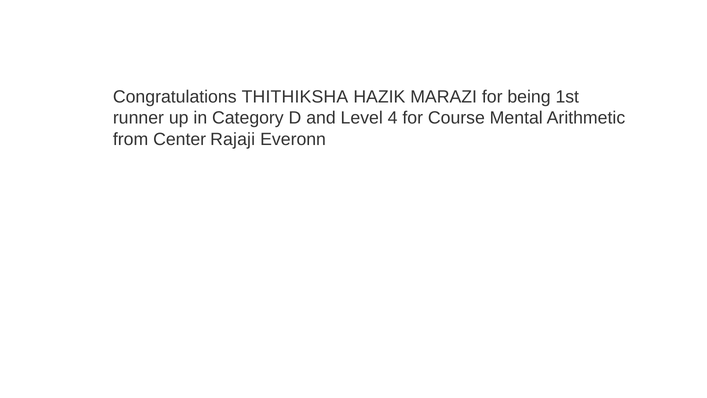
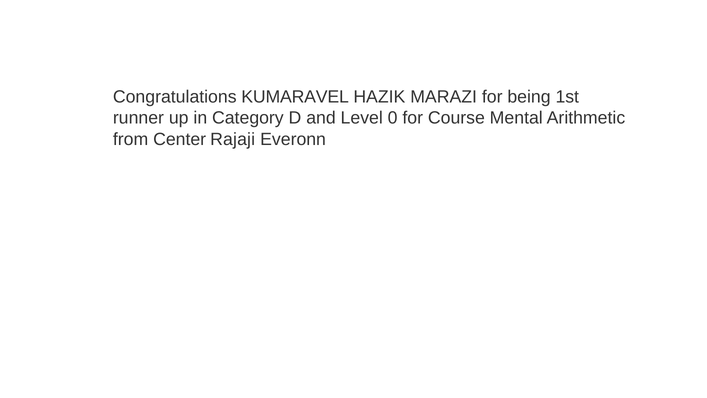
THITHIKSHA: THITHIKSHA -> KUMARAVEL (295, 97)
4: 4 -> 0 (393, 118)
